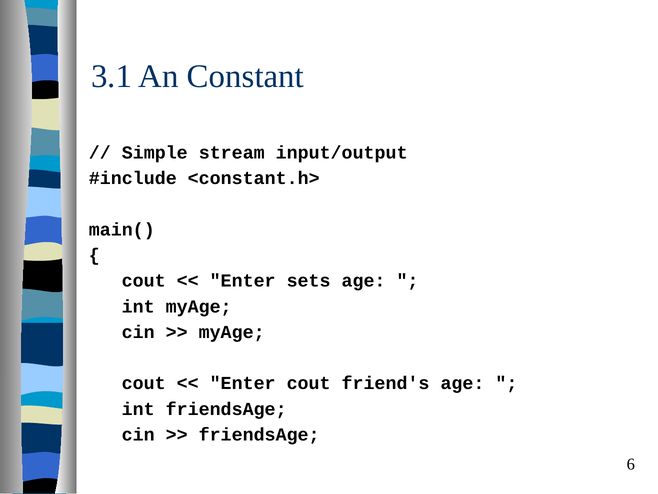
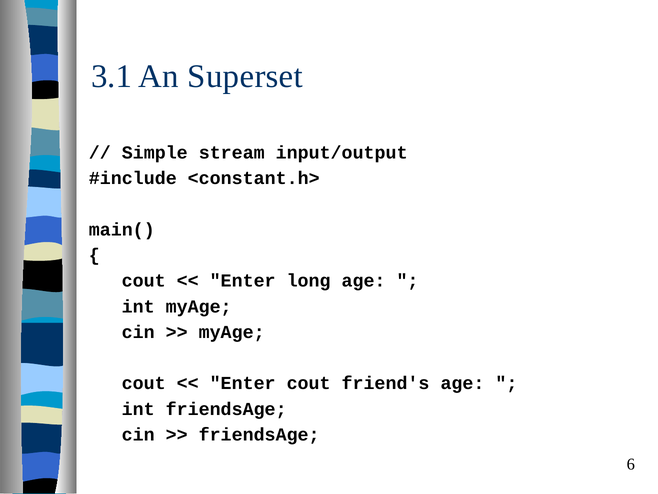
Constant: Constant -> Superset (245, 76)
sets: sets -> long (309, 281)
